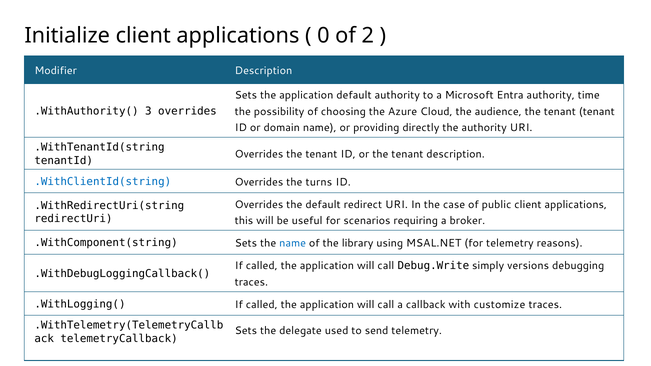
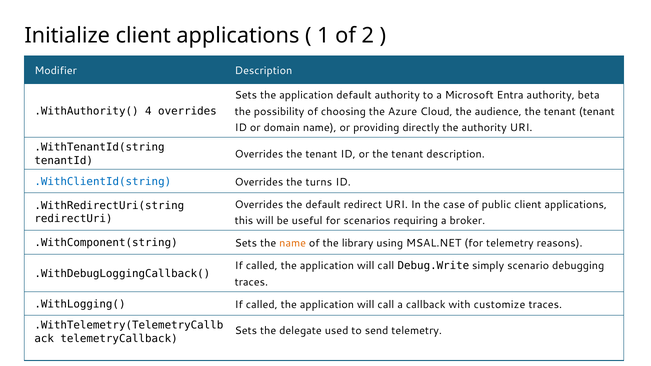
0: 0 -> 1 (323, 36)
time: time -> beta (589, 95)
3: 3 -> 4 (148, 111)
name colour: blue -> orange (293, 243)
versions: versions -> scenario (528, 266)
